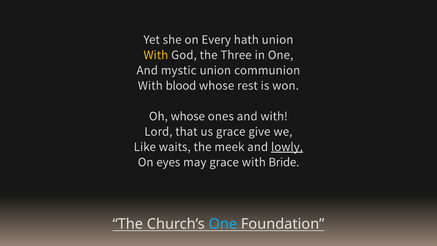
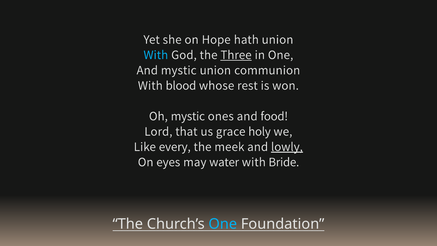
Every: Every -> Hope (216, 39)
With colour: yellow -> light blue (156, 55)
Three underline: none -> present (236, 55)
Oh whose: whose -> mystic (188, 116)
and with: with -> food (274, 116)
give: give -> holy (260, 131)
waits: waits -> every (175, 147)
may grace: grace -> water (224, 162)
